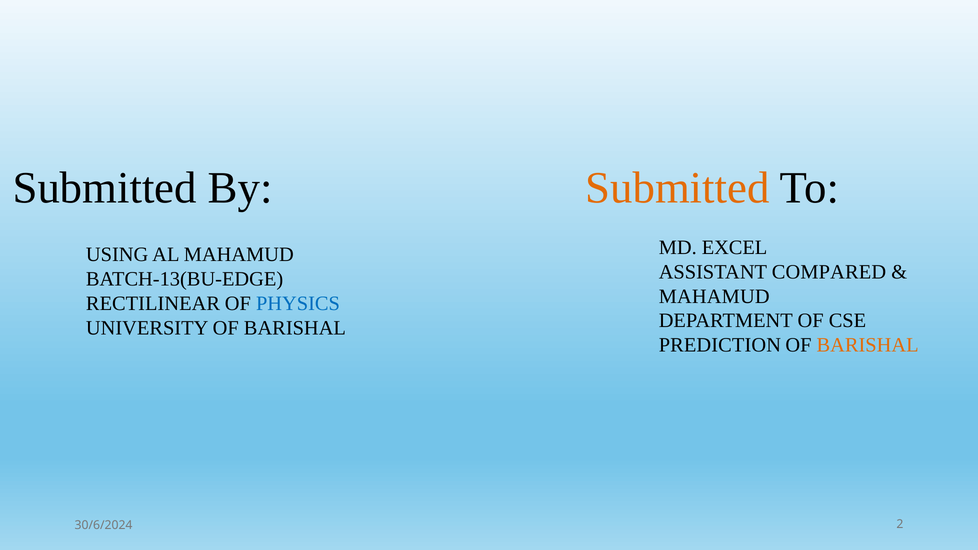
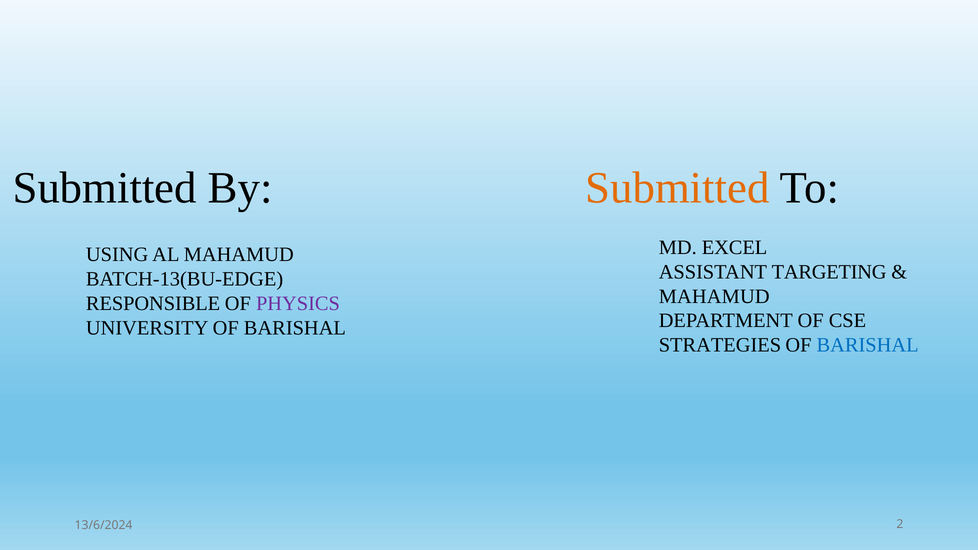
COMPARED: COMPARED -> TARGETING (829, 272)
RECTILINEAR: RECTILINEAR -> RESPONSIBLE (153, 304)
PHYSICS colour: blue -> purple (298, 304)
PREDICTION: PREDICTION -> STRATEGIES (720, 345)
BARISHAL colour: orange -> blue (868, 345)
30/6/2024: 30/6/2024 -> 13/6/2024 (104, 525)
